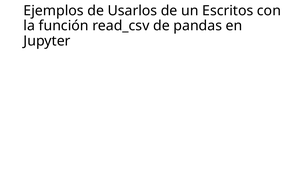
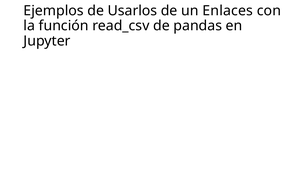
Escritos: Escritos -> Enlaces (228, 11)
